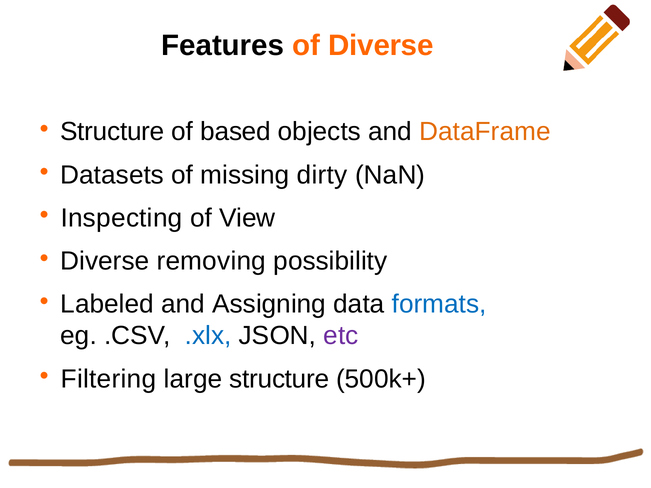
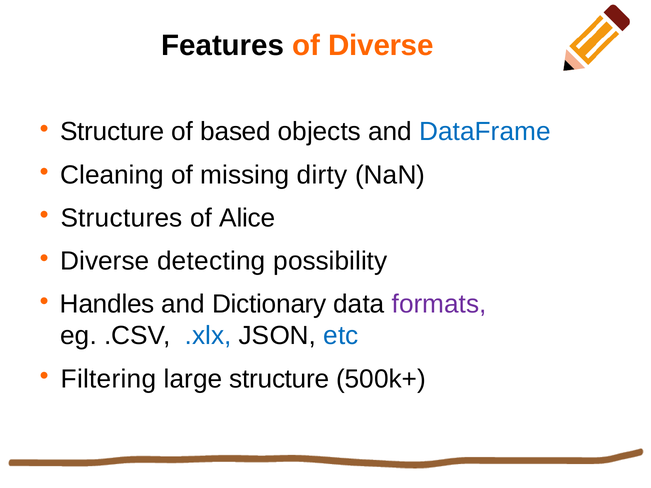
DataFrame colour: orange -> blue (485, 132)
Datasets: Datasets -> Cleaning (112, 175)
Inspecting: Inspecting -> Structures (122, 218)
View: View -> Alice (247, 218)
removing: removing -> detecting (211, 261)
Labeled: Labeled -> Handles (107, 304)
Assigning: Assigning -> Dictionary (269, 304)
formats colour: blue -> purple (439, 304)
etc colour: purple -> blue (341, 336)
